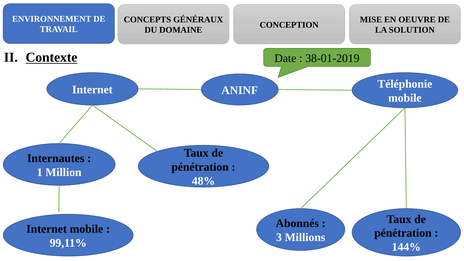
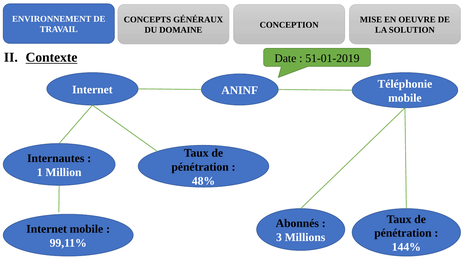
38-01-2019: 38-01-2019 -> 51-01-2019 (332, 58)
